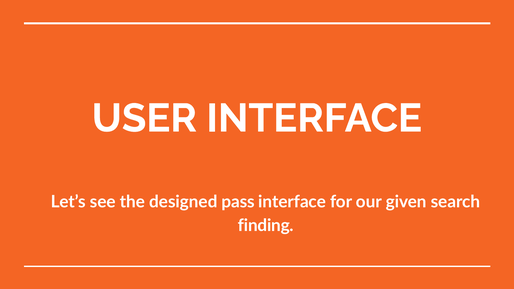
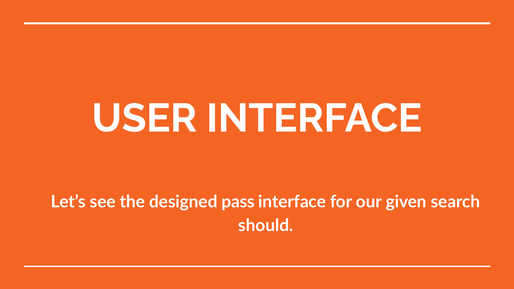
finding: finding -> should (266, 226)
